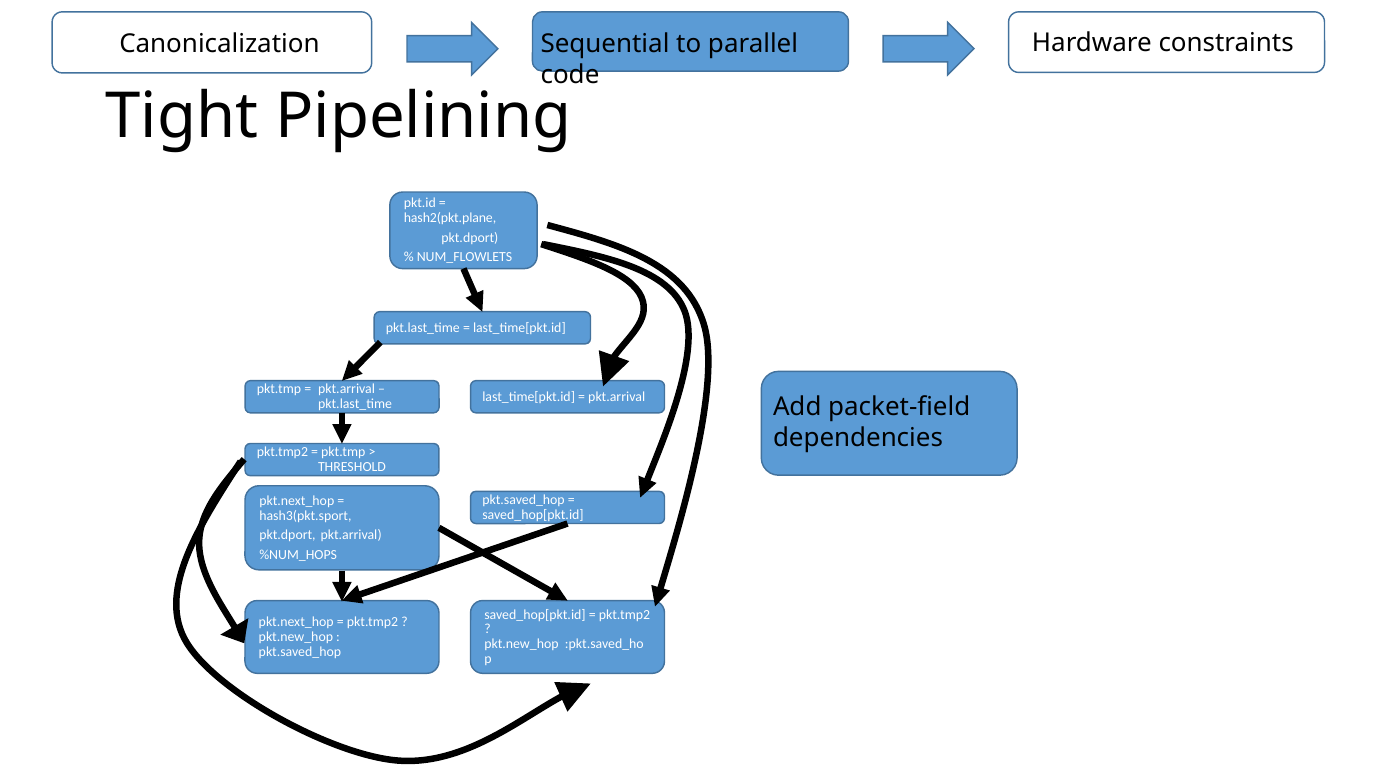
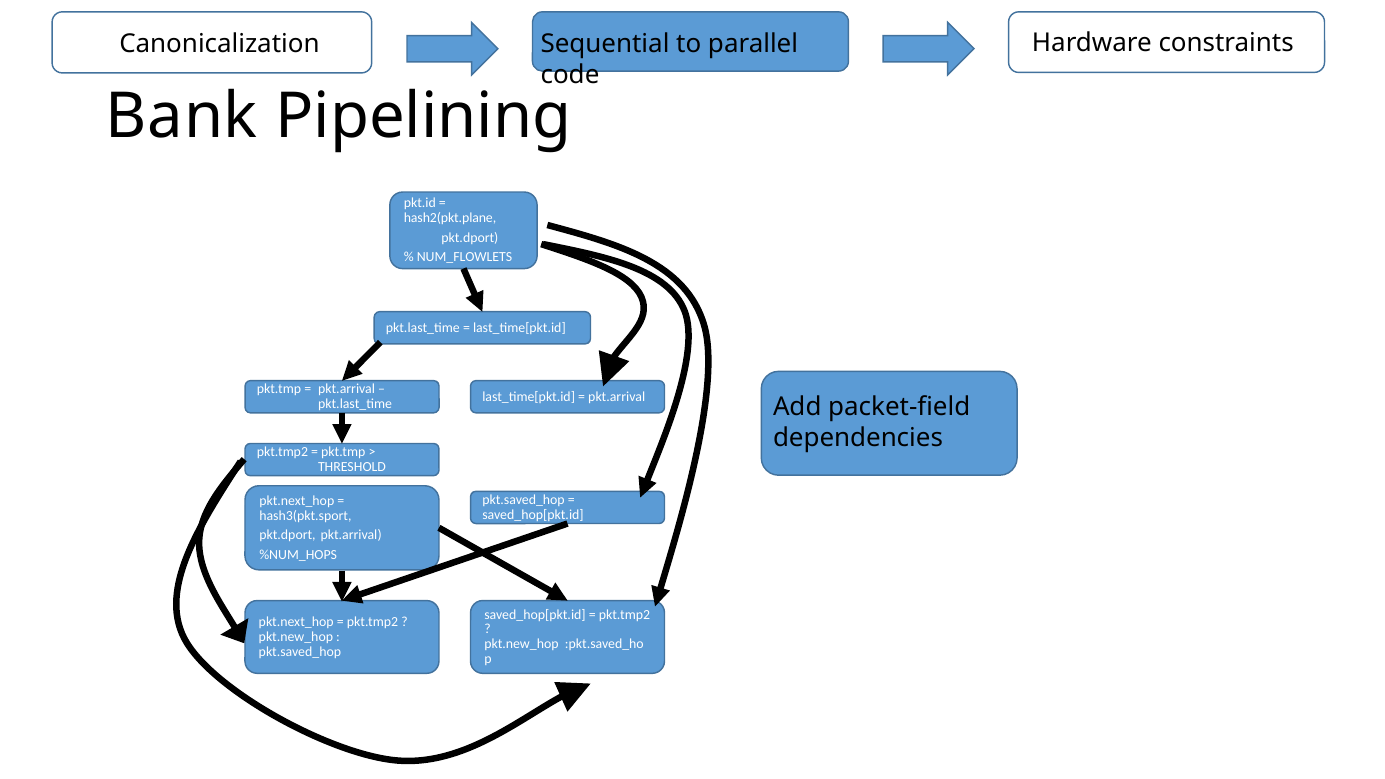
Tight: Tight -> Bank (182, 116)
